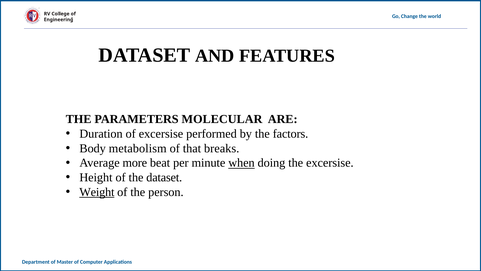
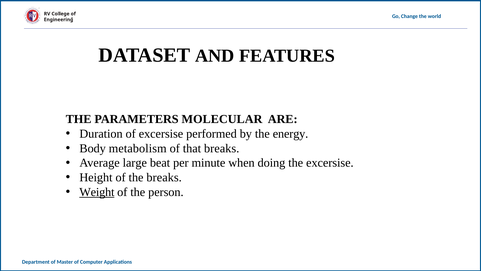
factors: factors -> energy (291, 134)
more: more -> large (135, 163)
when underline: present -> none (242, 163)
the dataset: dataset -> breaks (164, 177)
